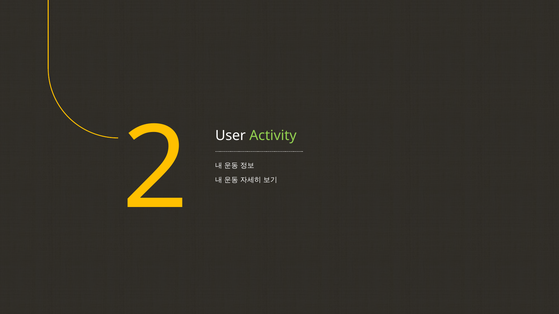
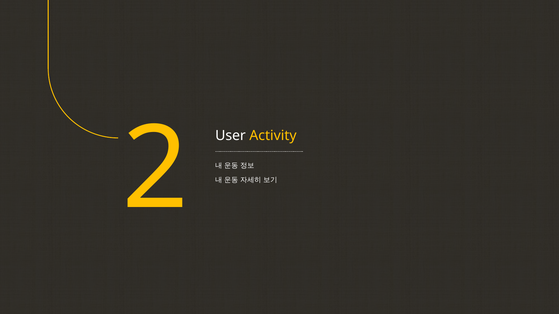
Activity colour: light green -> yellow (273, 136)
